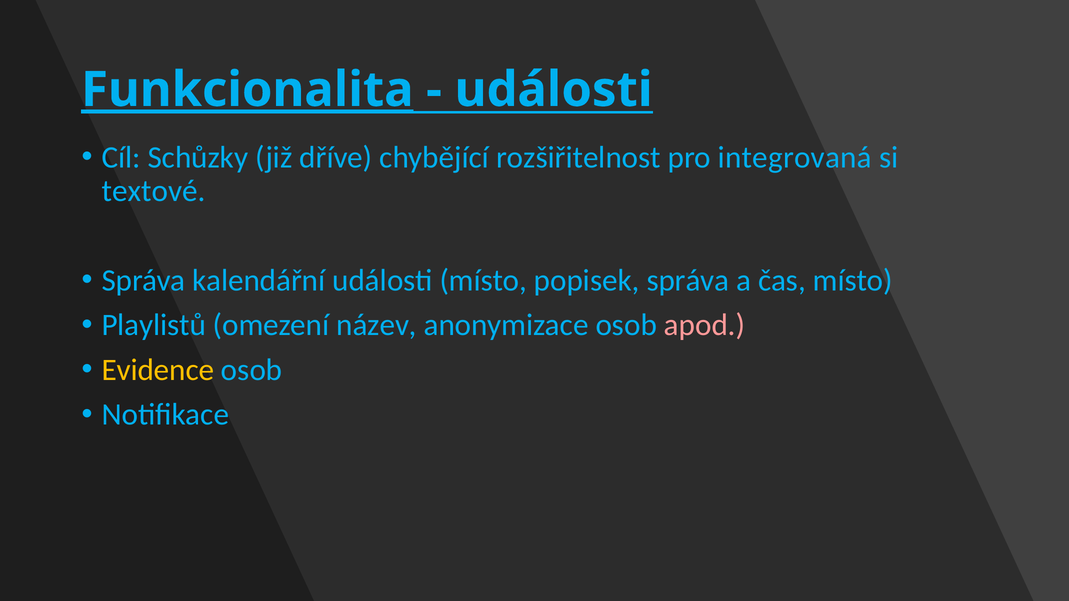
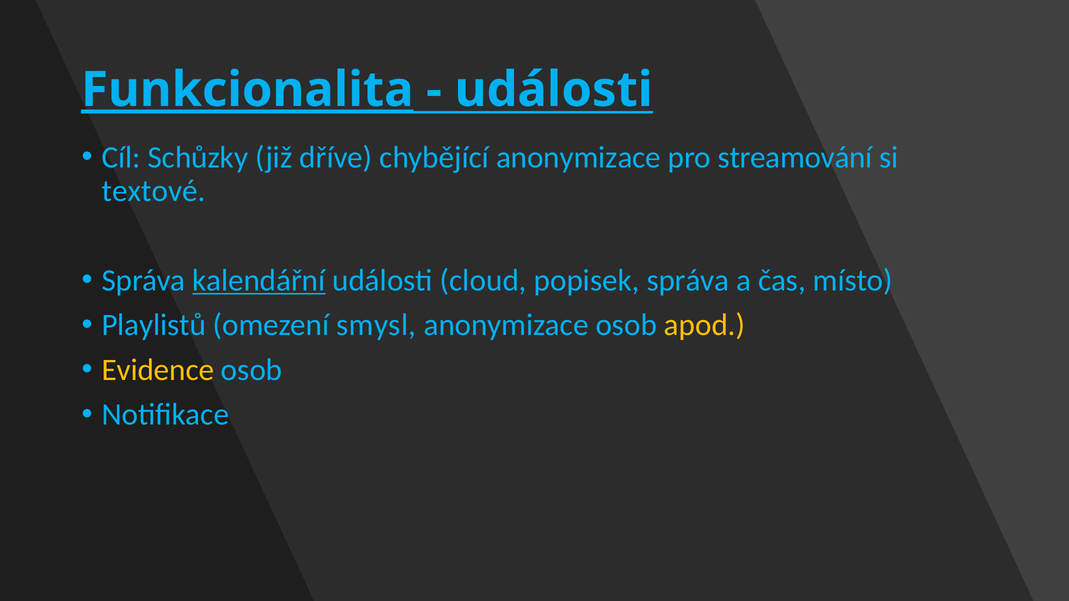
chybějící rozšiřitelnost: rozšiřitelnost -> anonymizace (578, 157)
integrovaná: integrovaná -> streamování (795, 157)
kalendářní underline: none -> present (259, 280)
události místo: místo -> cloud (483, 280)
název: název -> smysl (376, 325)
apod colour: pink -> yellow (705, 325)
